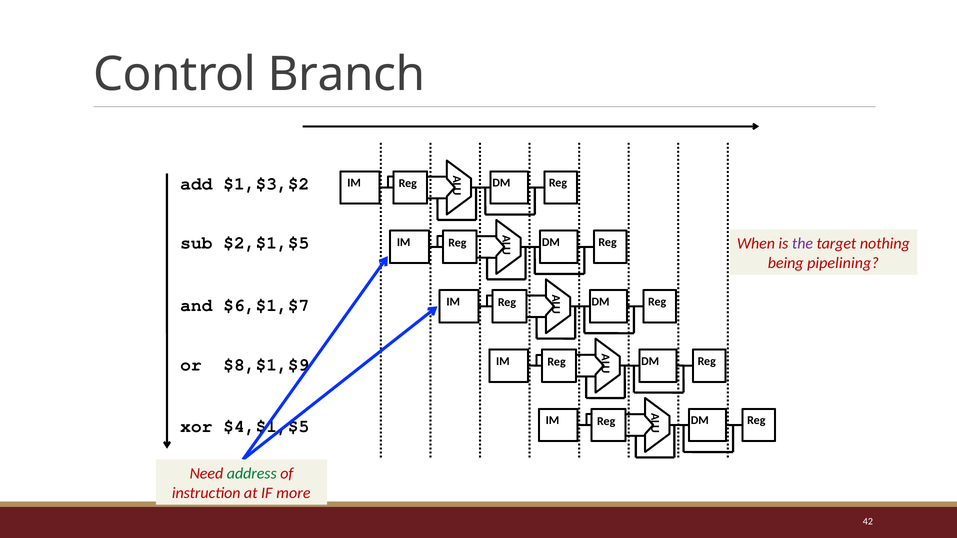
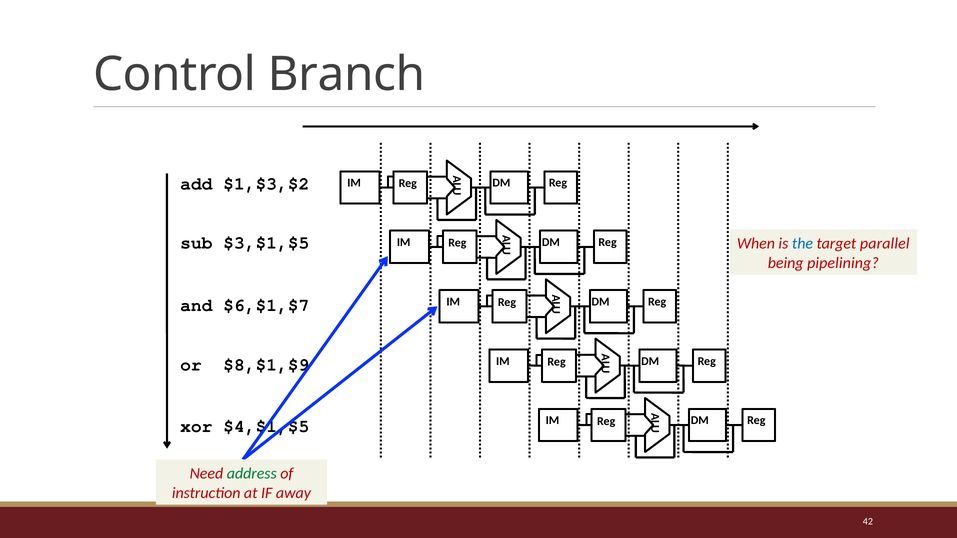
$2,$1,$5: $2,$1,$5 -> $3,$1,$5 (266, 243)
the colour: purple -> blue (803, 244)
nothing: nothing -> parallel (885, 244)
more: more -> away (293, 493)
